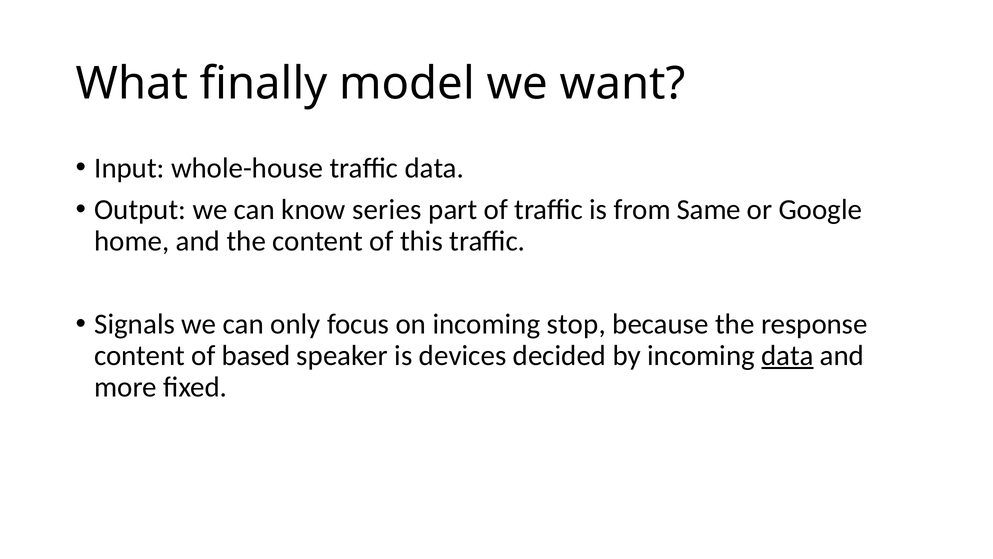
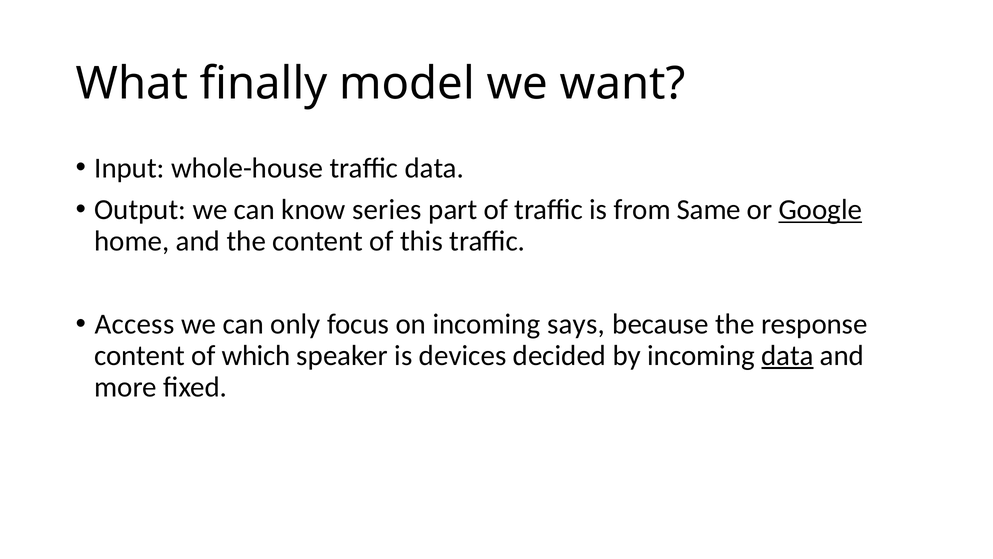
Google underline: none -> present (820, 210)
Signals: Signals -> Access (135, 324)
stop: stop -> says (576, 324)
based: based -> which (256, 355)
